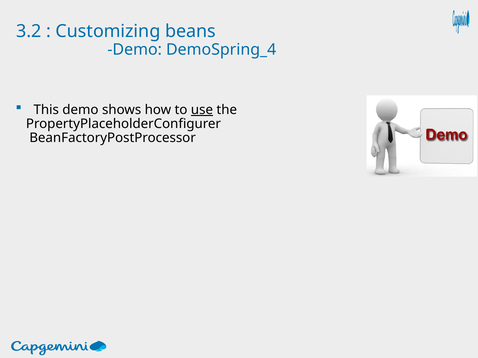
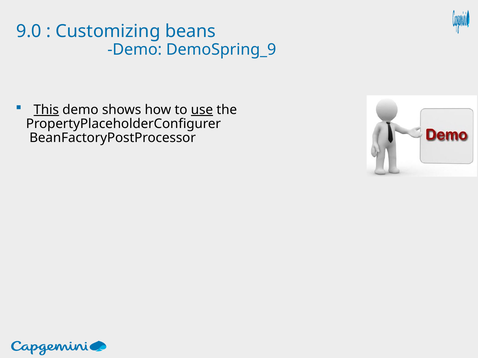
3.2: 3.2 -> 9.0 (29, 31)
DemoSpring_4: DemoSpring_4 -> DemoSpring_9 (221, 50)
This underline: none -> present (46, 110)
